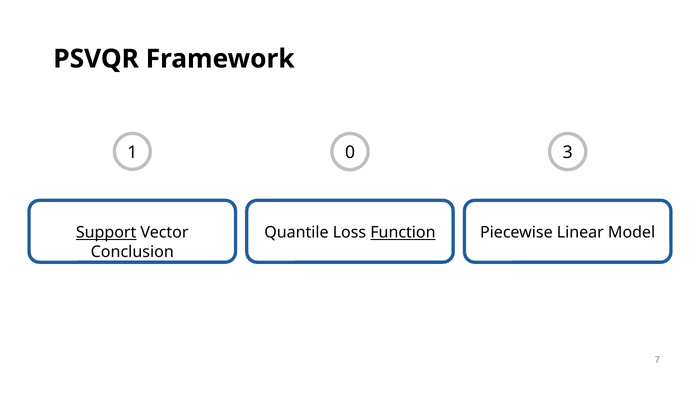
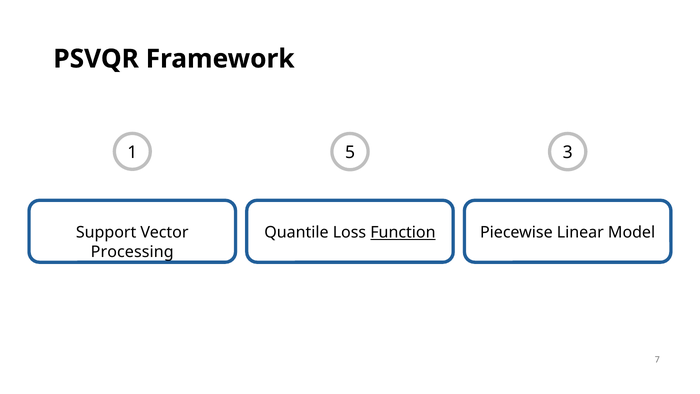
0: 0 -> 5 (350, 152)
Support underline: present -> none (106, 233)
Conclusion: Conclusion -> Processing (132, 252)
